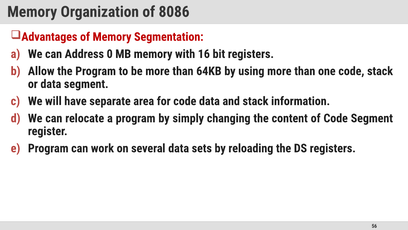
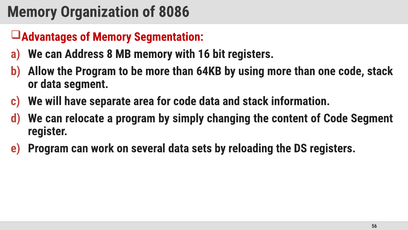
0: 0 -> 8 (110, 54)
